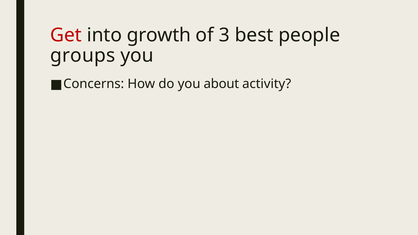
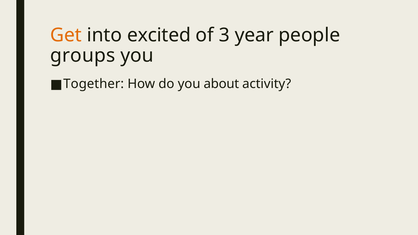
Get colour: red -> orange (66, 35)
growth: growth -> excited (159, 35)
best: best -> year (254, 35)
Concerns: Concerns -> Together (94, 84)
